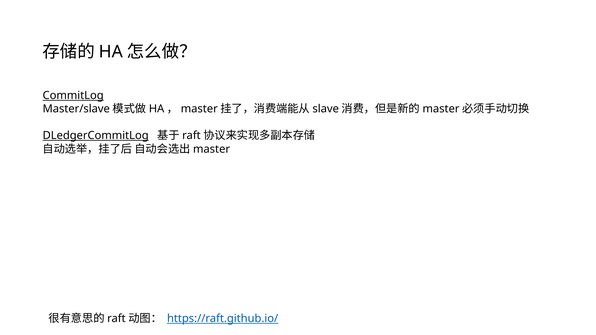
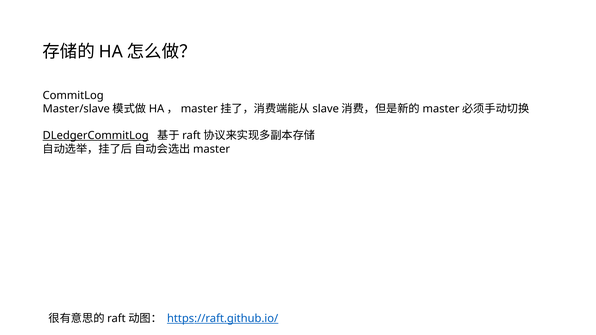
CommitLog underline: present -> none (73, 95)
